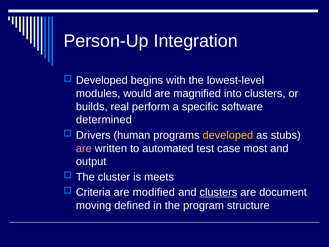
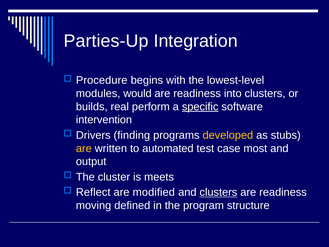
Person-Up: Person-Up -> Parties-Up (106, 41)
Developed: Developed -> Procedure (102, 80)
magnified: magnified -> readiness (197, 93)
specific underline: none -> present (200, 107)
determined: determined -> intervention (104, 120)
human: human -> finding (132, 135)
are colour: pink -> yellow (84, 148)
Criteria: Criteria -> Reflect (93, 192)
document: document -> readiness (283, 192)
